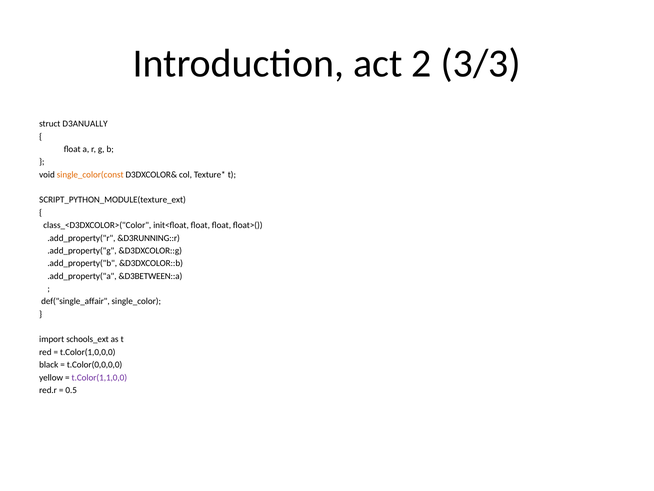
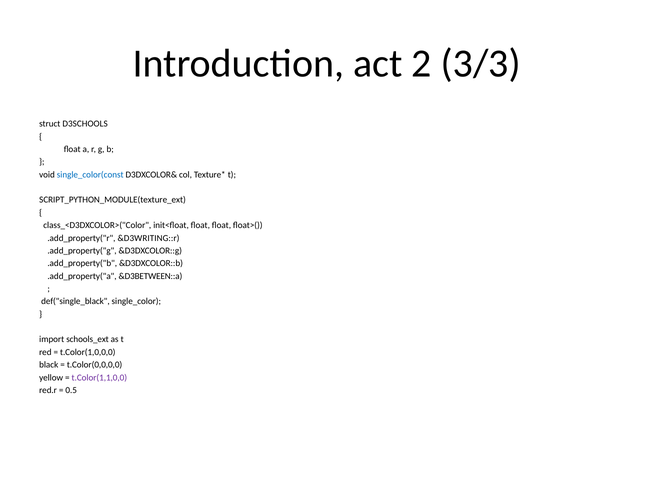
D3ANUALLY: D3ANUALLY -> D3SCHOOLS (85, 124)
single_color(const colour: orange -> blue (90, 174)
&D3RUNNING::r: &D3RUNNING::r -> &D3WRITING::r (149, 238)
def("single_affair: def("single_affair -> def("single_black (75, 301)
